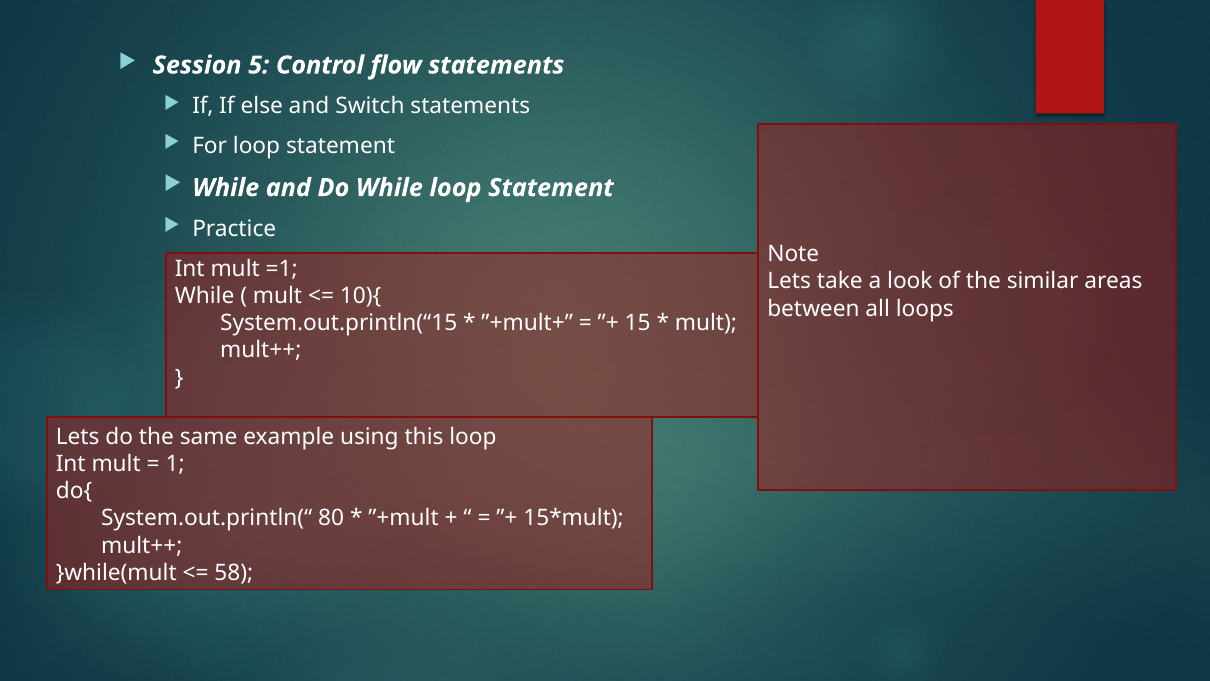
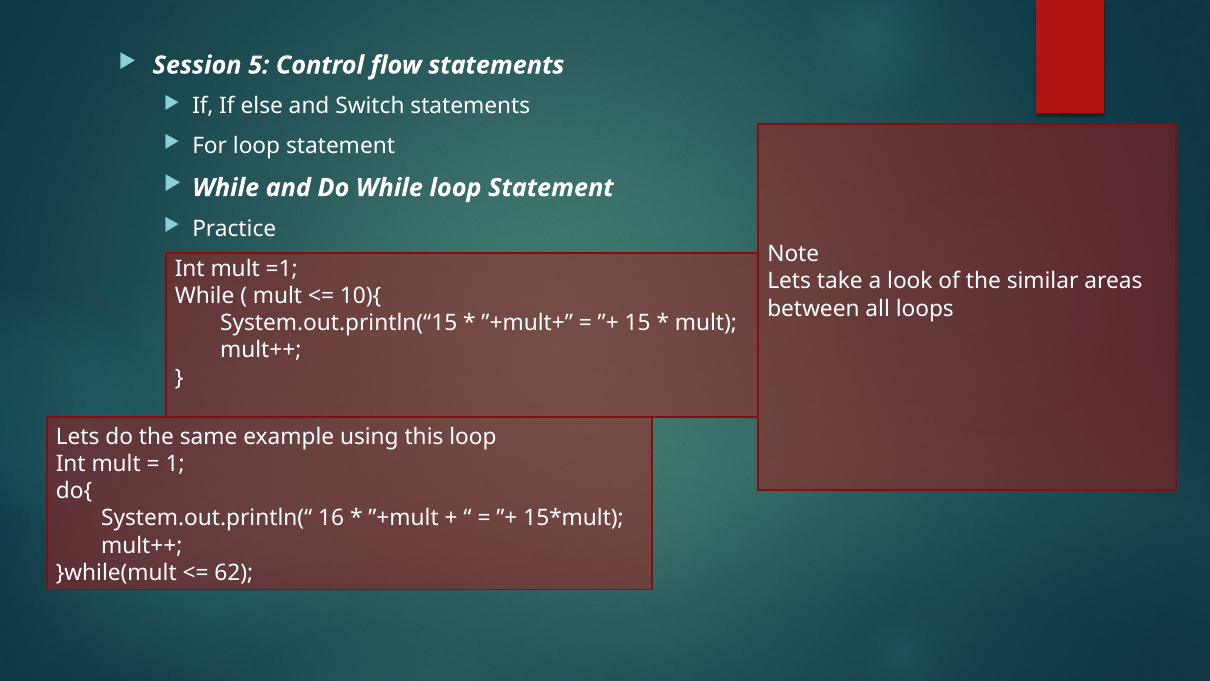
80: 80 -> 16 (331, 518)
58: 58 -> 62 (234, 573)
